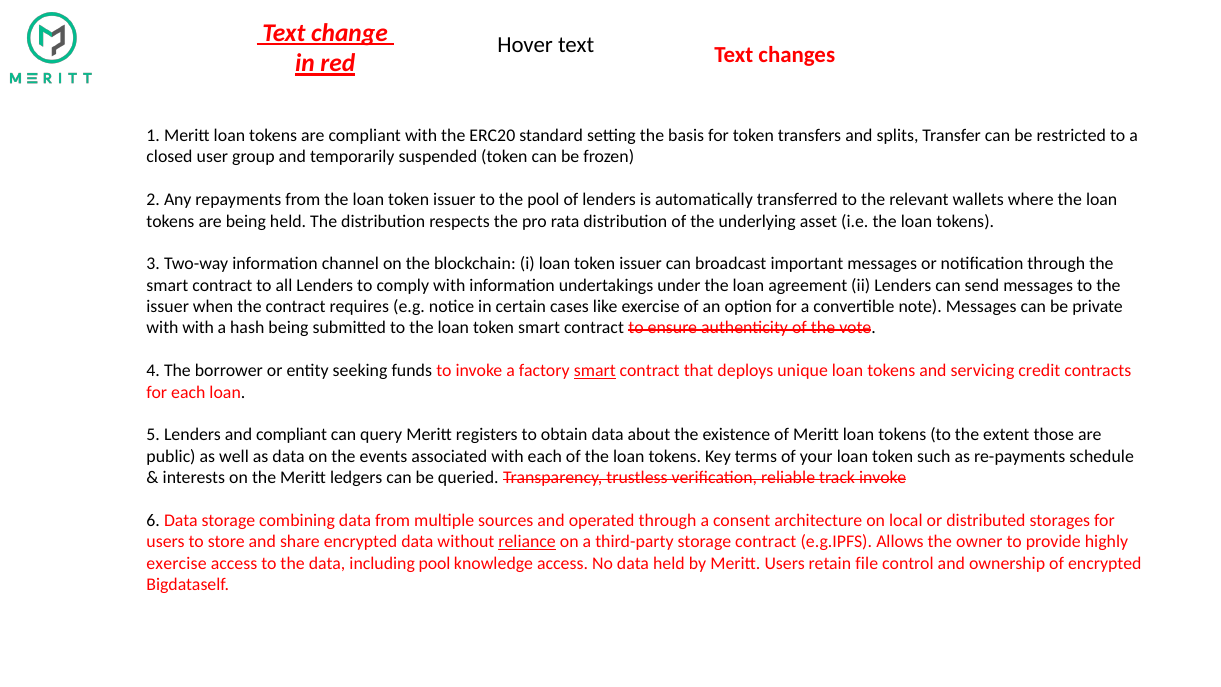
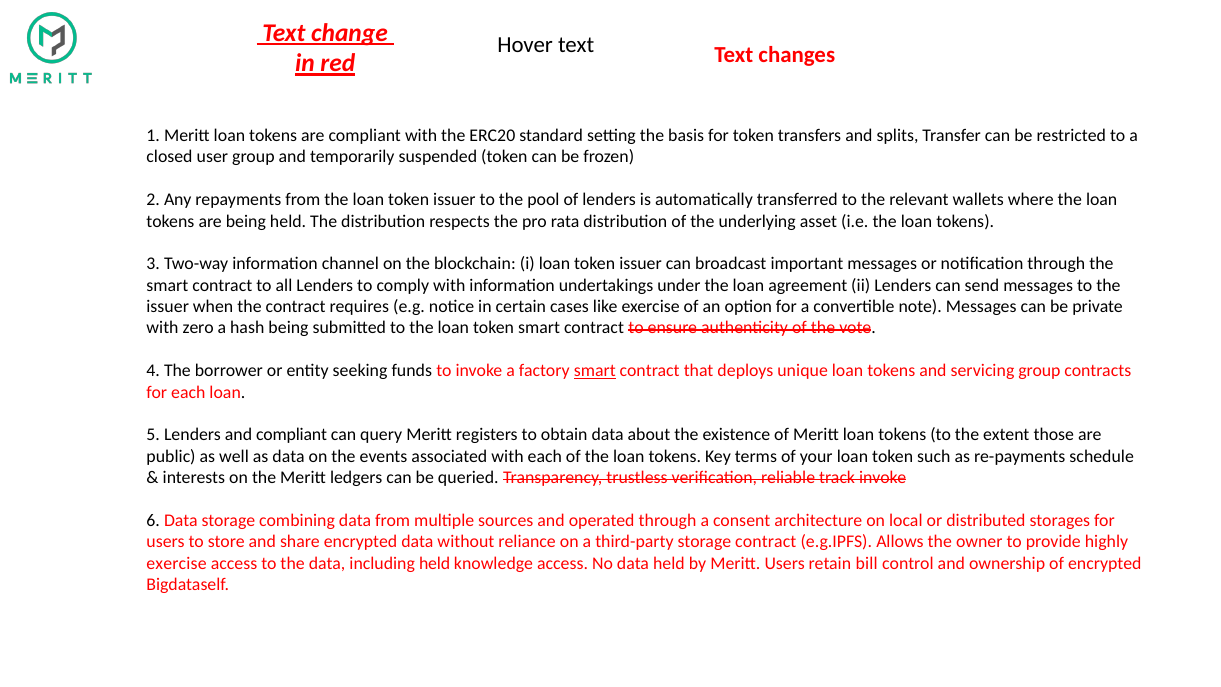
with with: with -> zero (198, 328)
servicing credit: credit -> group (1039, 371)
reliance underline: present -> none (527, 542)
including pool: pool -> held (435, 563)
file: file -> bill (867, 563)
